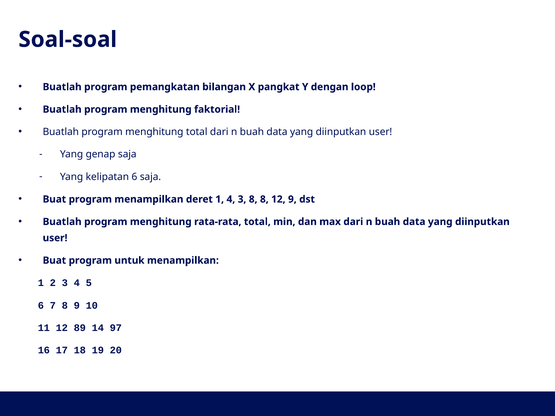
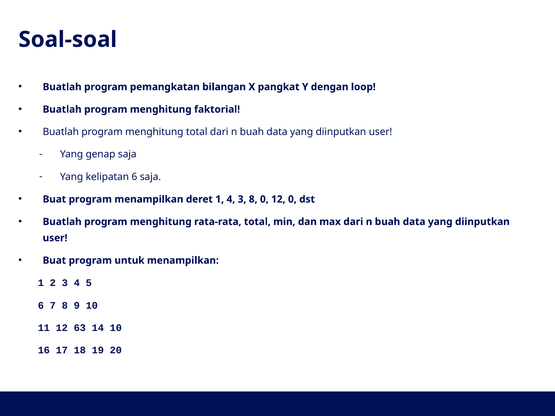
8 8: 8 -> 0 (264, 199)
12 9: 9 -> 0 (292, 199)
89: 89 -> 63 (80, 328)
14 97: 97 -> 10 (116, 328)
